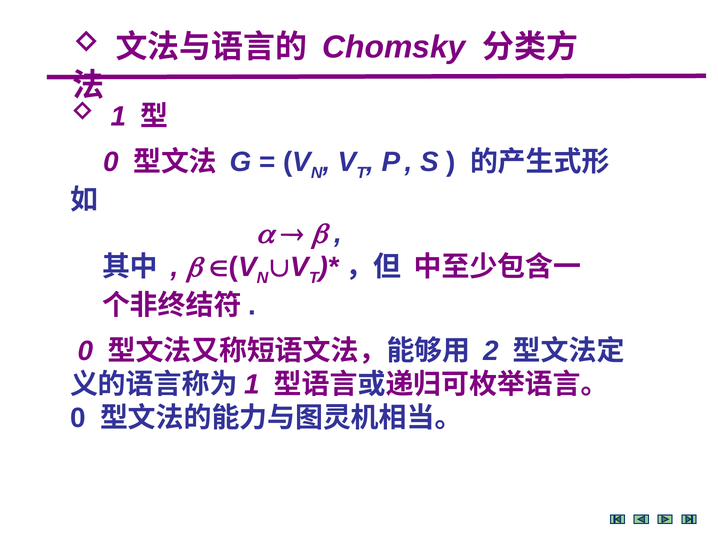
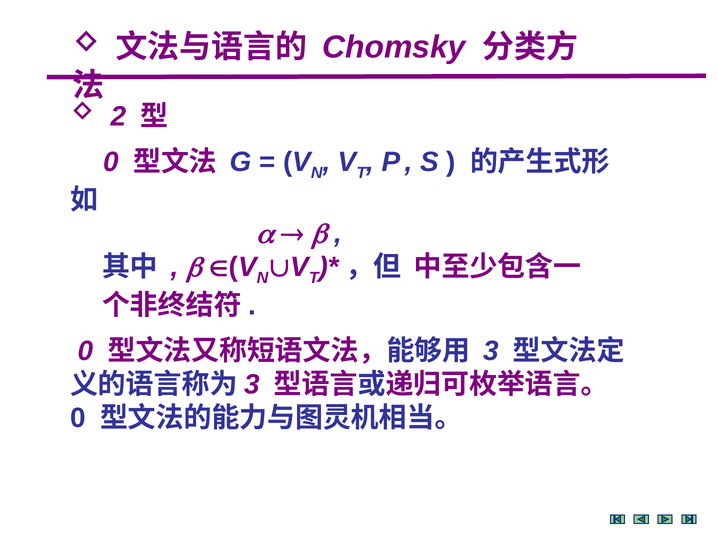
1: 1 -> 2 (118, 116)
2: 2 -> 3 (491, 351)
1: 1 -> 3 (252, 384)
